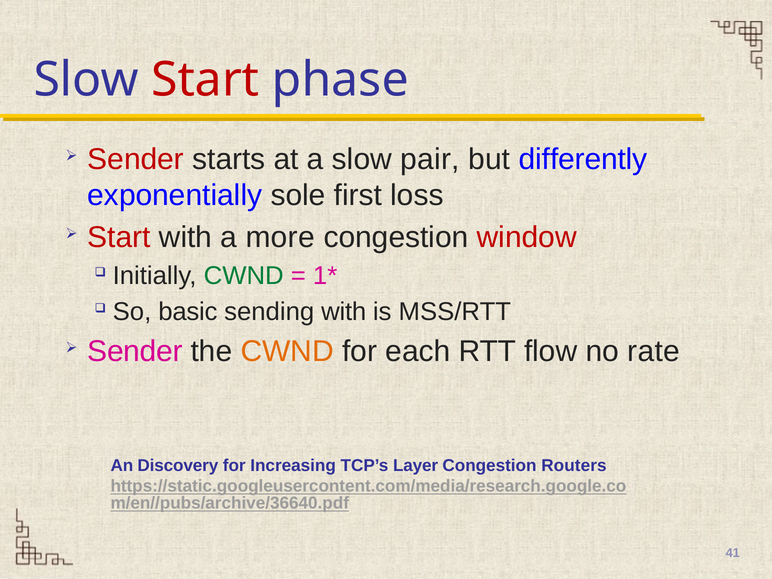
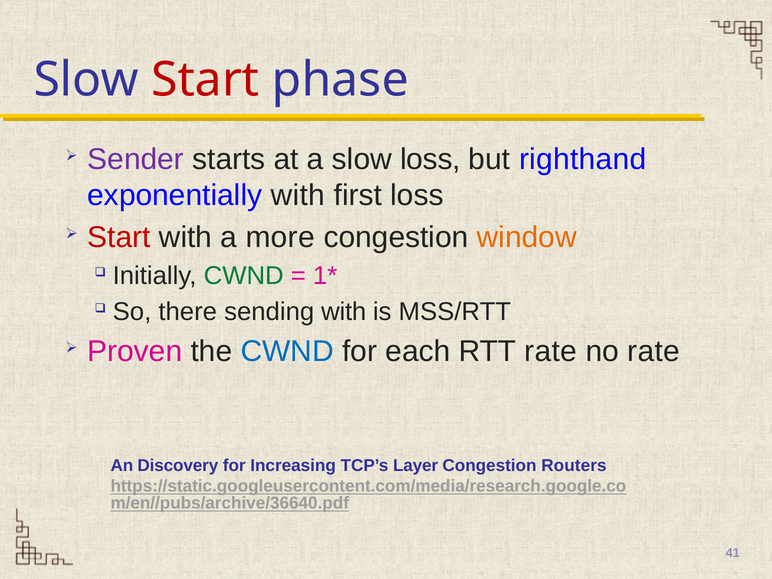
Sender colour: red -> purple (136, 159)
slow pair: pair -> loss (430, 159)
differently: differently -> righthand (583, 159)
exponentially sole: sole -> with (298, 195)
window colour: red -> orange (527, 237)
basic: basic -> there (188, 312)
Sender: Sender -> Proven (135, 351)
CWND colour: orange -> blue (287, 351)
RTT flow: flow -> rate (551, 351)
